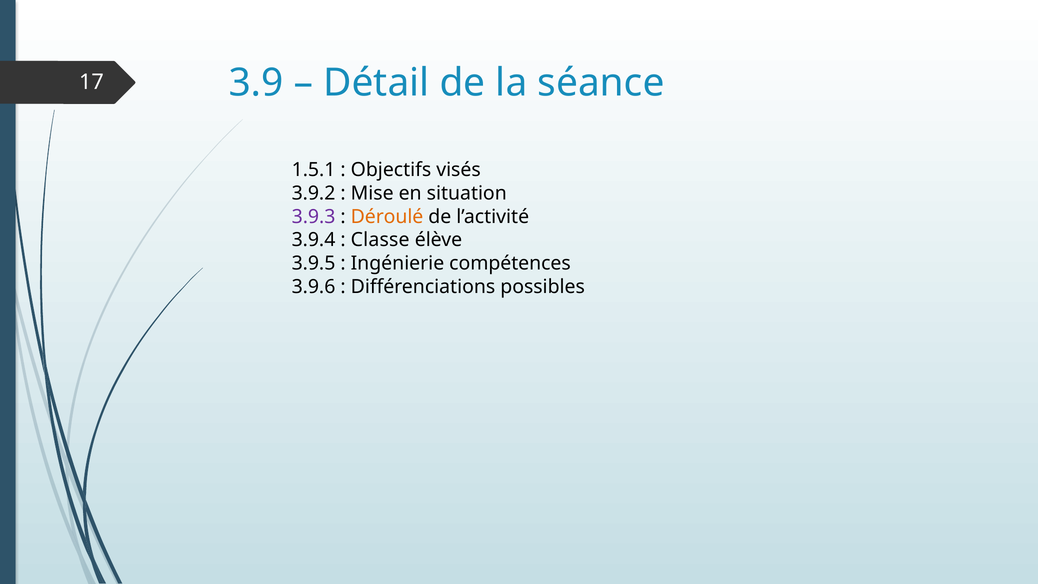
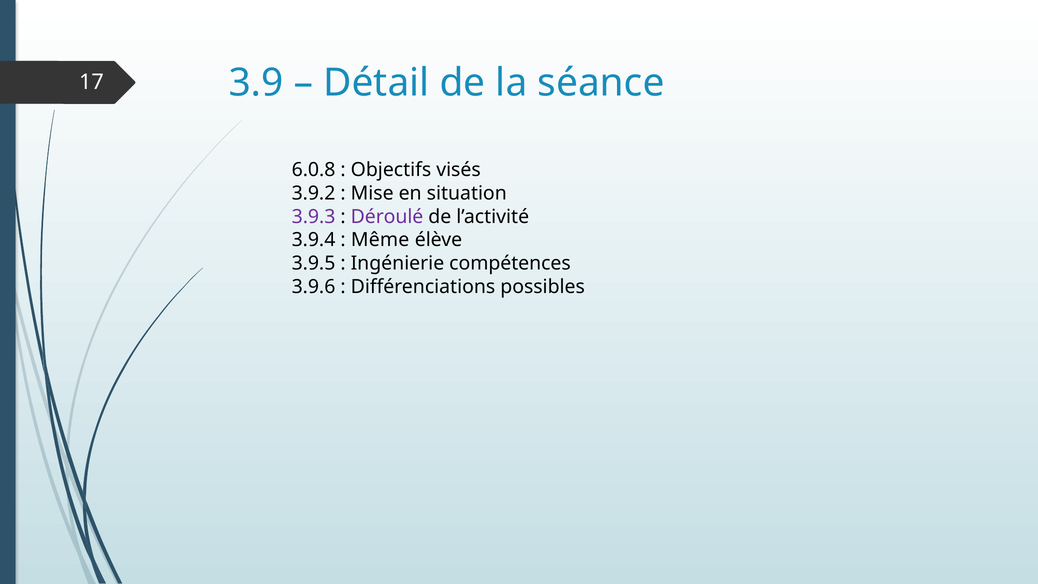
1.5.1: 1.5.1 -> 6.0.8 (314, 170)
Déroulé colour: orange -> purple (387, 217)
Classe: Classe -> Même (380, 240)
